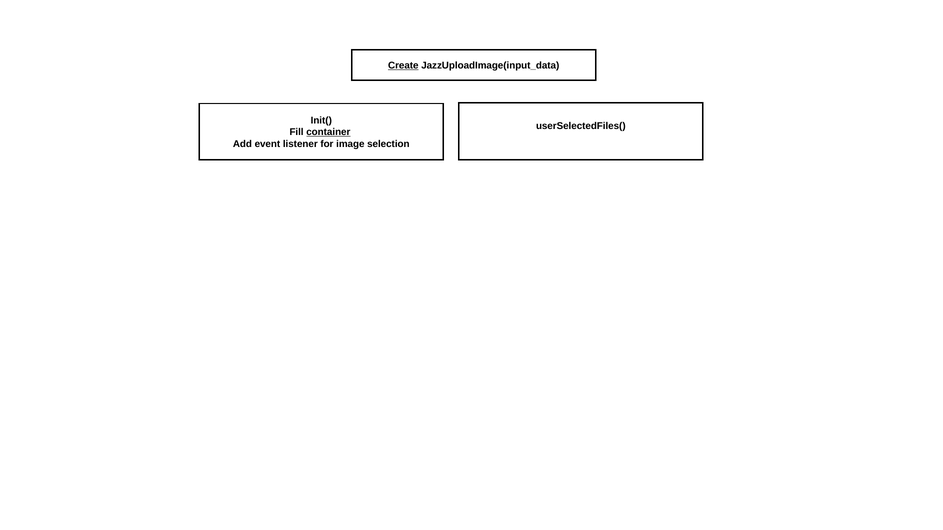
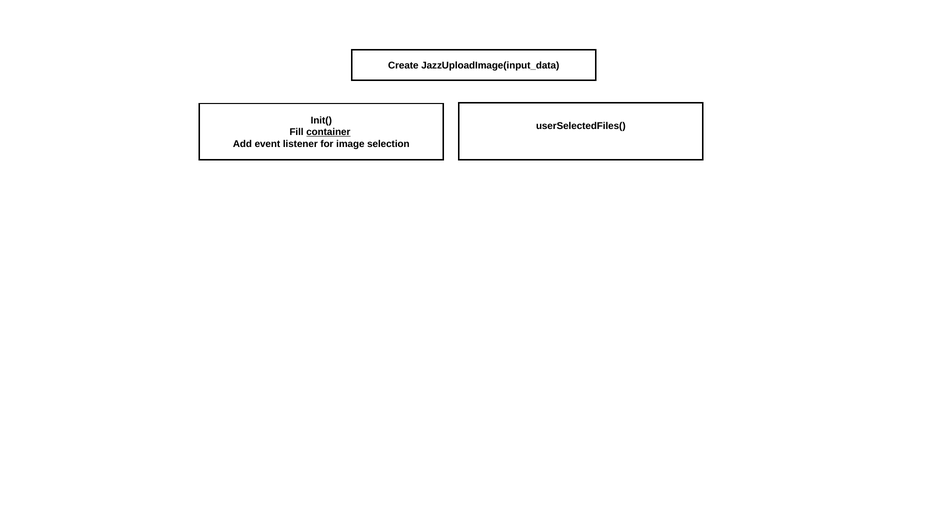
Create underline: present -> none (403, 66)
